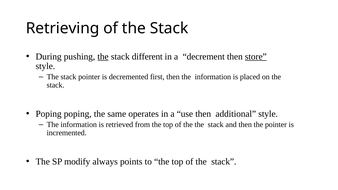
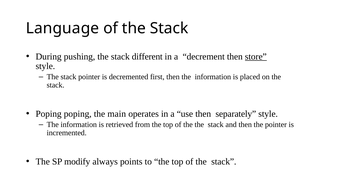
Retrieving: Retrieving -> Language (62, 28)
the underline: present -> none (103, 57)
same: same -> main (117, 114)
additional: additional -> separately (236, 114)
